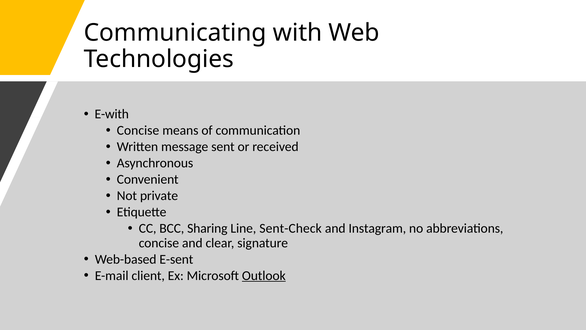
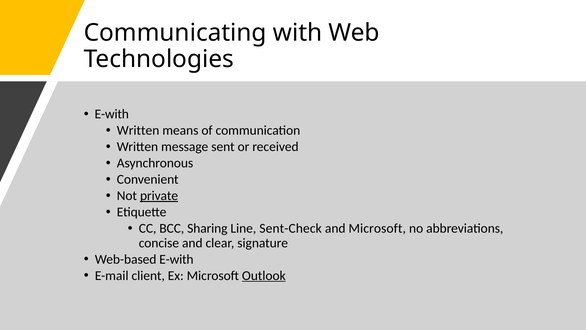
Concise: Concise -> Written (138, 130)
private underline: none -> present (159, 196)
and Instagram: Instagram -> Microsoft (377, 228)
Web-based E-sent: E-sent -> E-with (176, 259)
